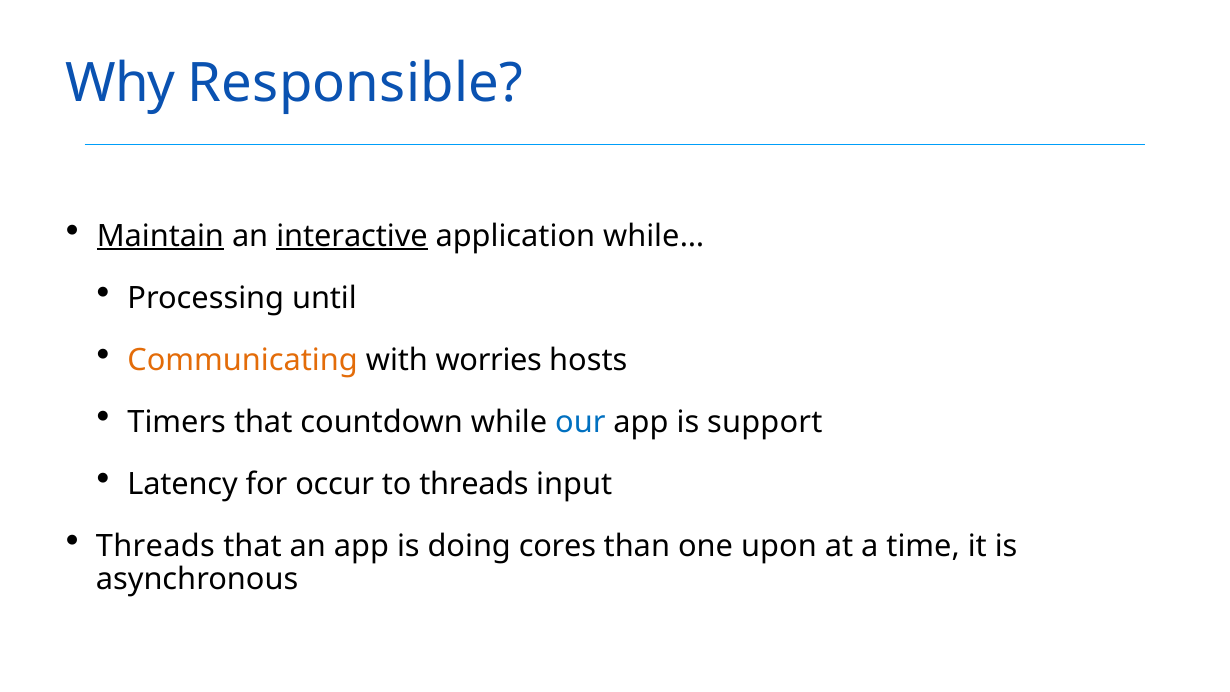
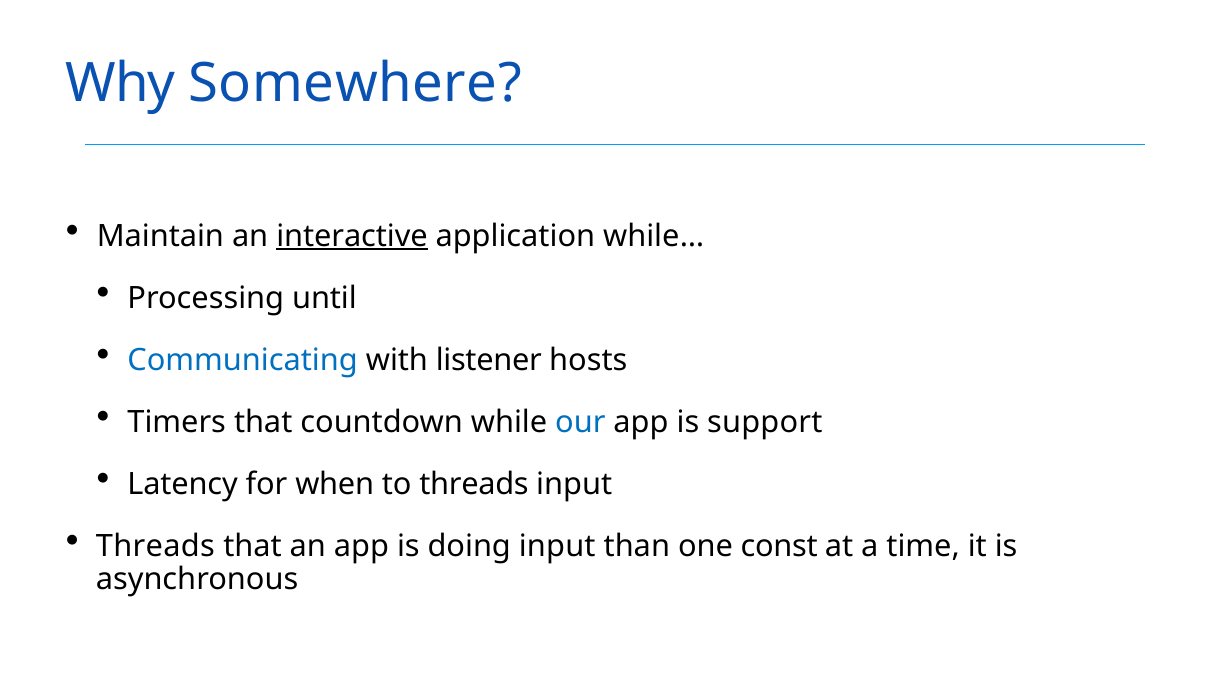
Responsible: Responsible -> Somewhere (355, 83)
Maintain underline: present -> none (160, 236)
Communicating colour: orange -> blue (243, 360)
worries: worries -> listener (489, 360)
occur: occur -> when (335, 484)
doing cores: cores -> input (557, 546)
upon: upon -> const (779, 546)
